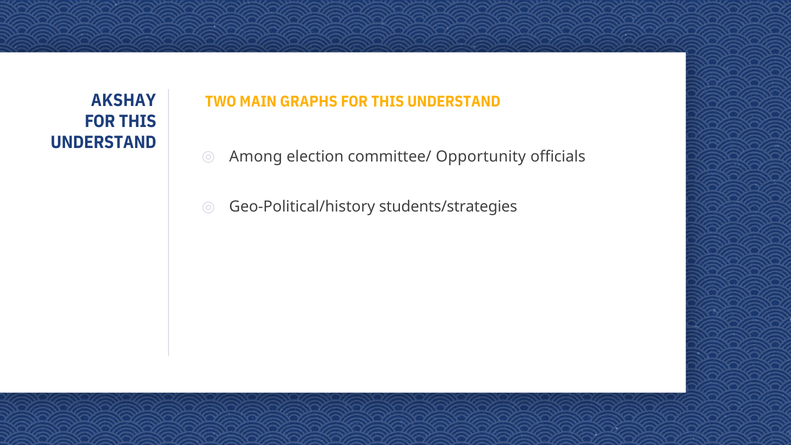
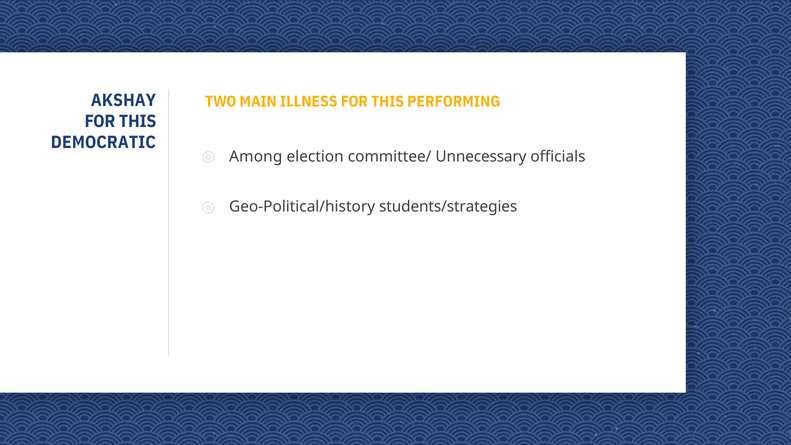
GRAPHS: GRAPHS -> ILLNESS (309, 102)
UNDERSTAND: UNDERSTAND -> PERFORMING (454, 102)
UNDERSTAND: UNDERSTAND -> DEMOCRATIC (103, 143)
Opportunity: Opportunity -> Unnecessary (481, 157)
